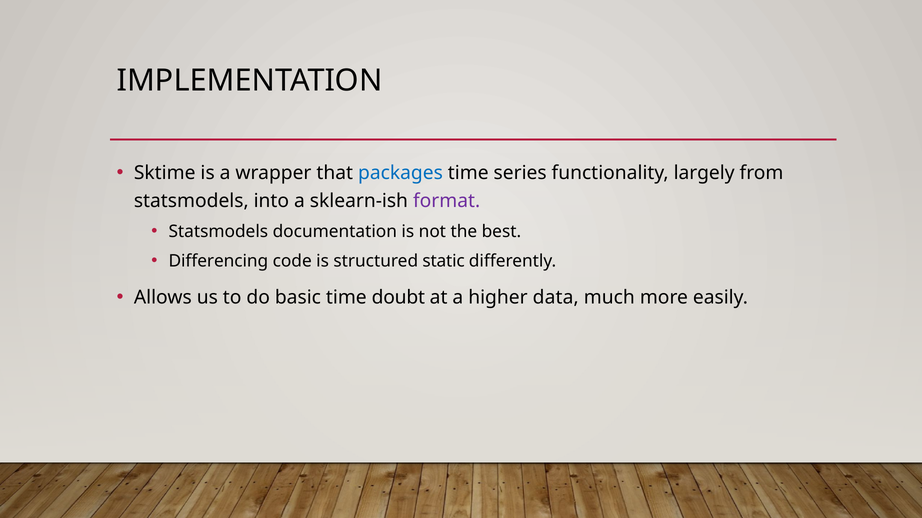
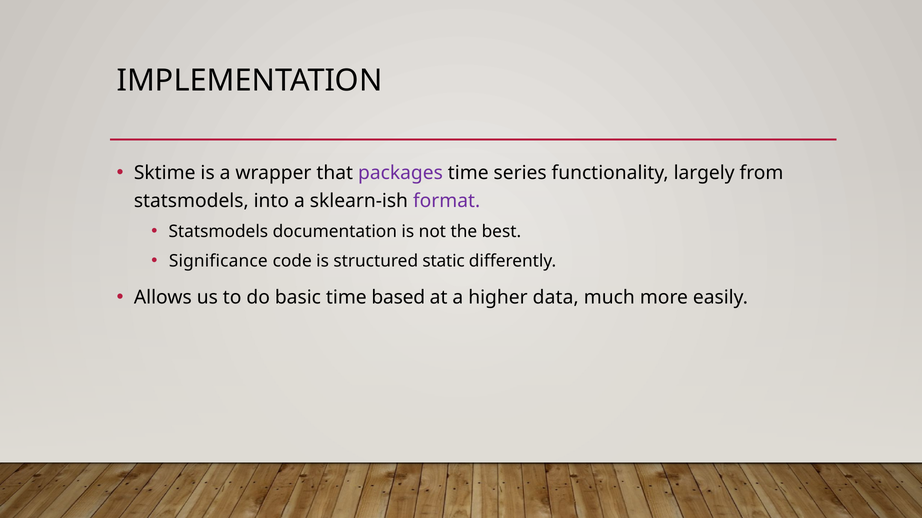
packages colour: blue -> purple (400, 173)
Differencing: Differencing -> Significance (218, 261)
doubt: doubt -> based (398, 298)
